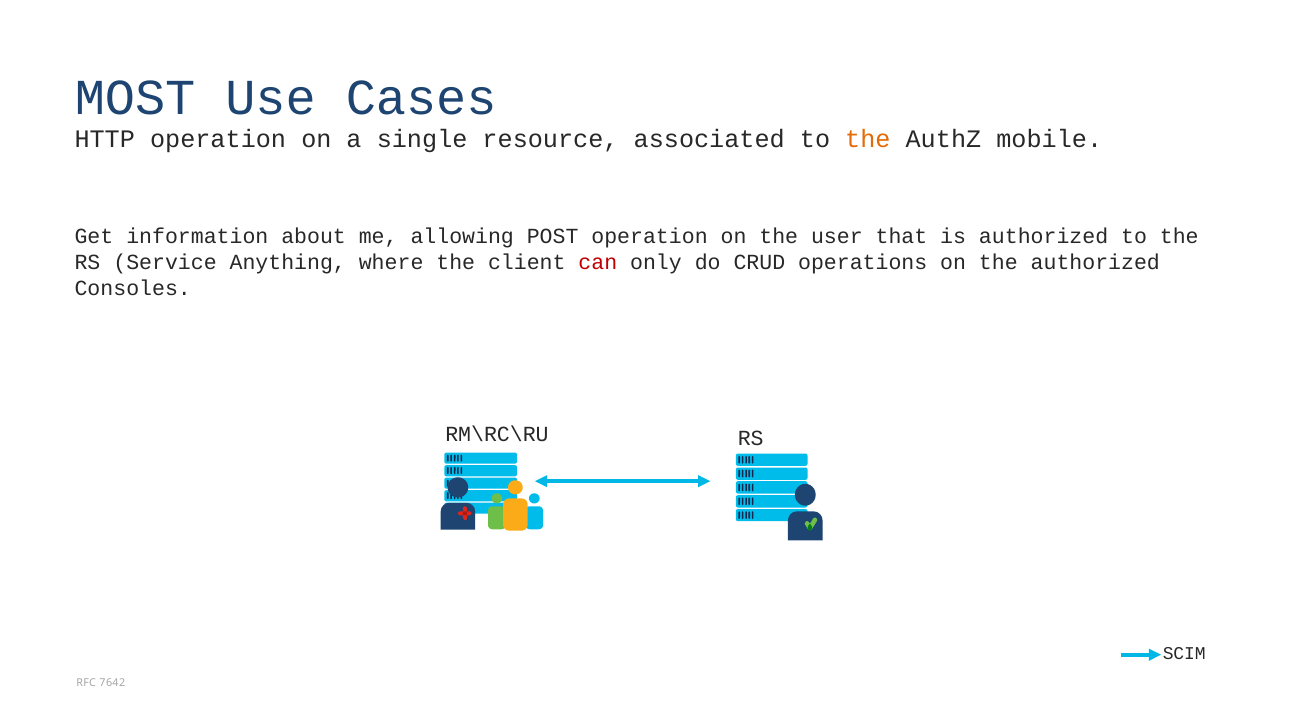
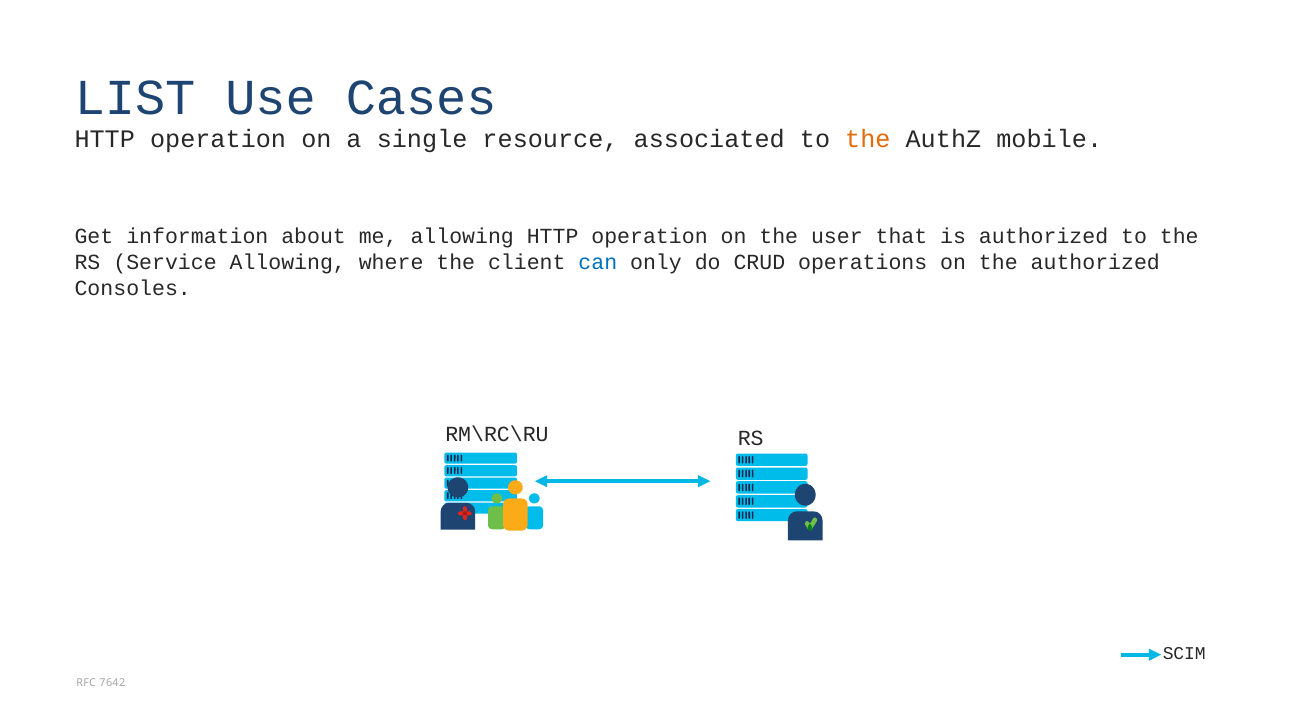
MOST: MOST -> LIST (135, 98)
allowing POST: POST -> HTTP (553, 236)
Service Anything: Anything -> Allowing (288, 262)
can colour: red -> blue (598, 262)
